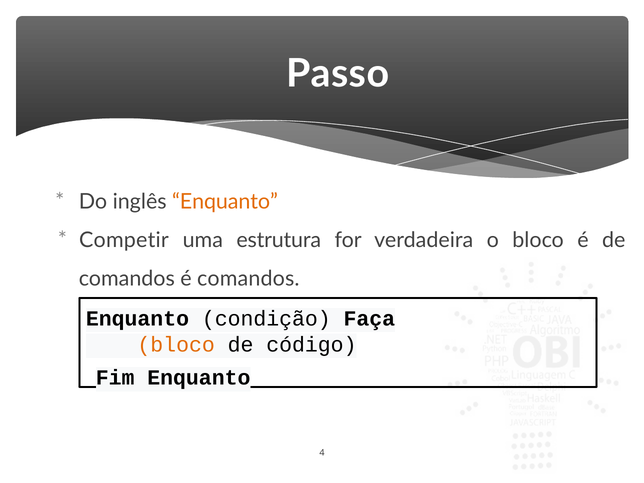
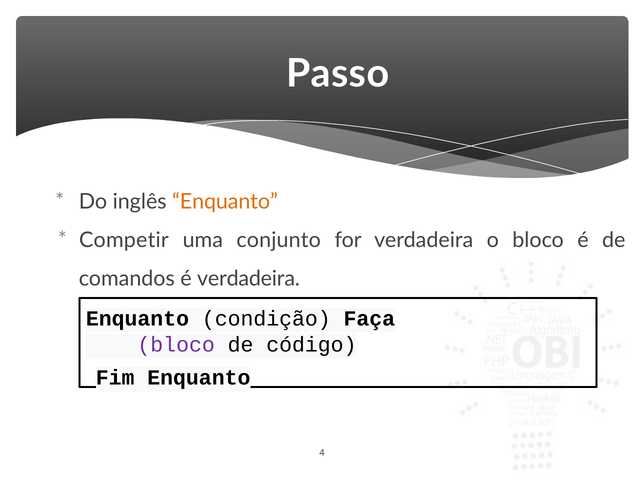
estrutura: estrutura -> conjunto (279, 240)
é comandos: comandos -> verdadeira (248, 279)
bloco colour: orange -> purple (176, 344)
